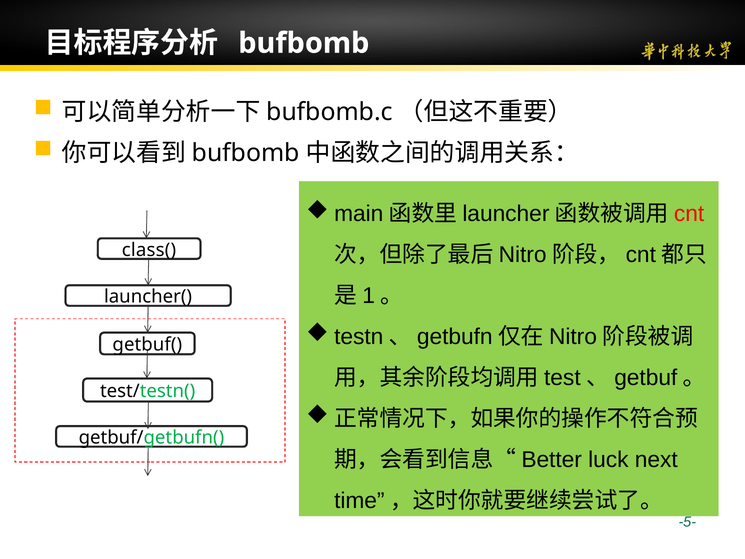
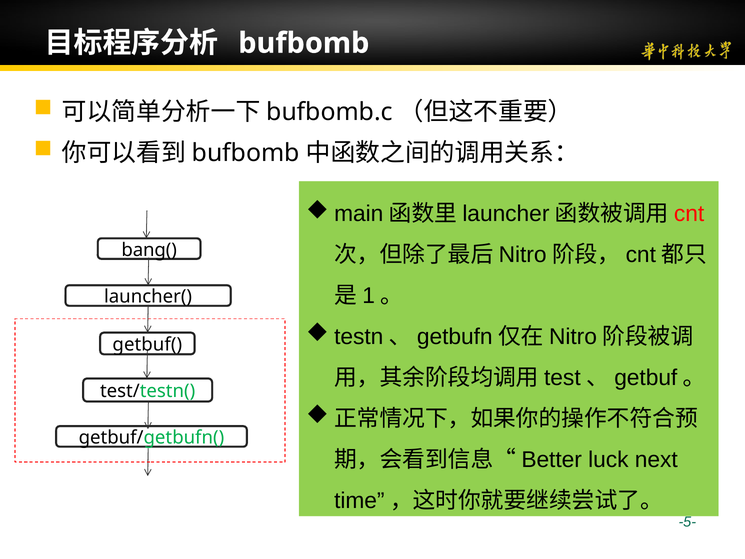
class(: class( -> bang( (149, 250)
